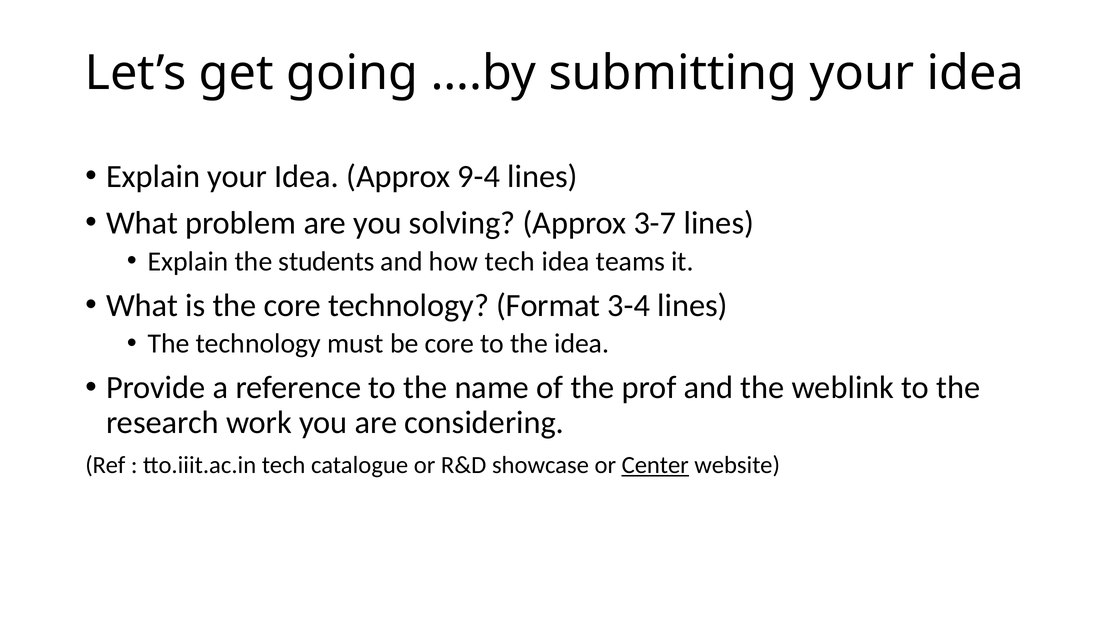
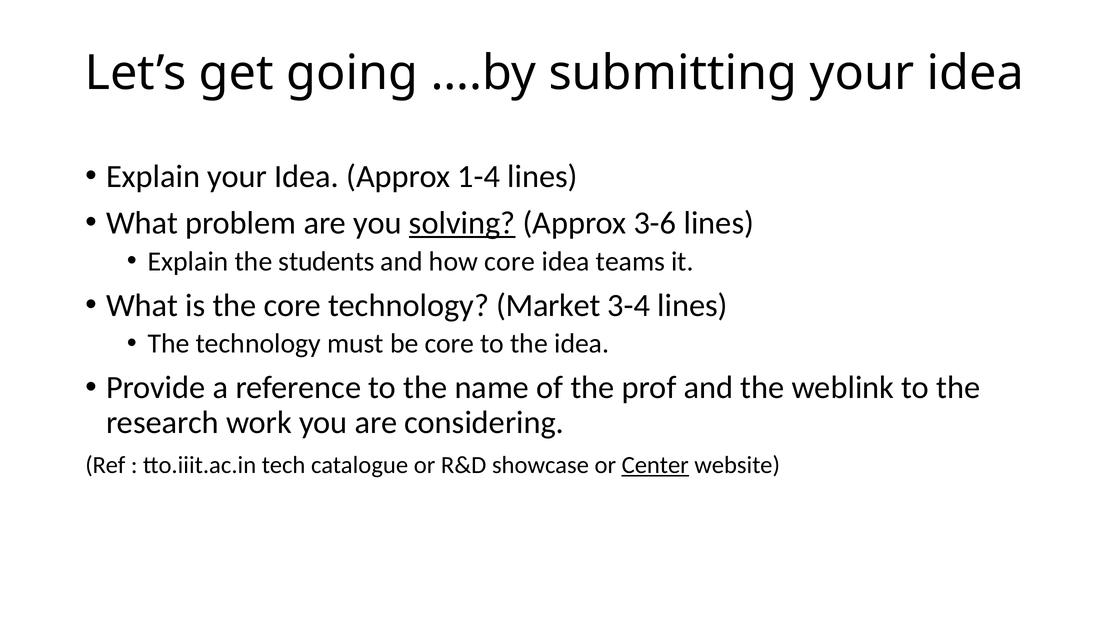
9-4: 9-4 -> 1-4 (479, 176)
solving underline: none -> present (462, 223)
3-7: 3-7 -> 3-6 (655, 223)
how tech: tech -> core (510, 261)
Format: Format -> Market (548, 305)
